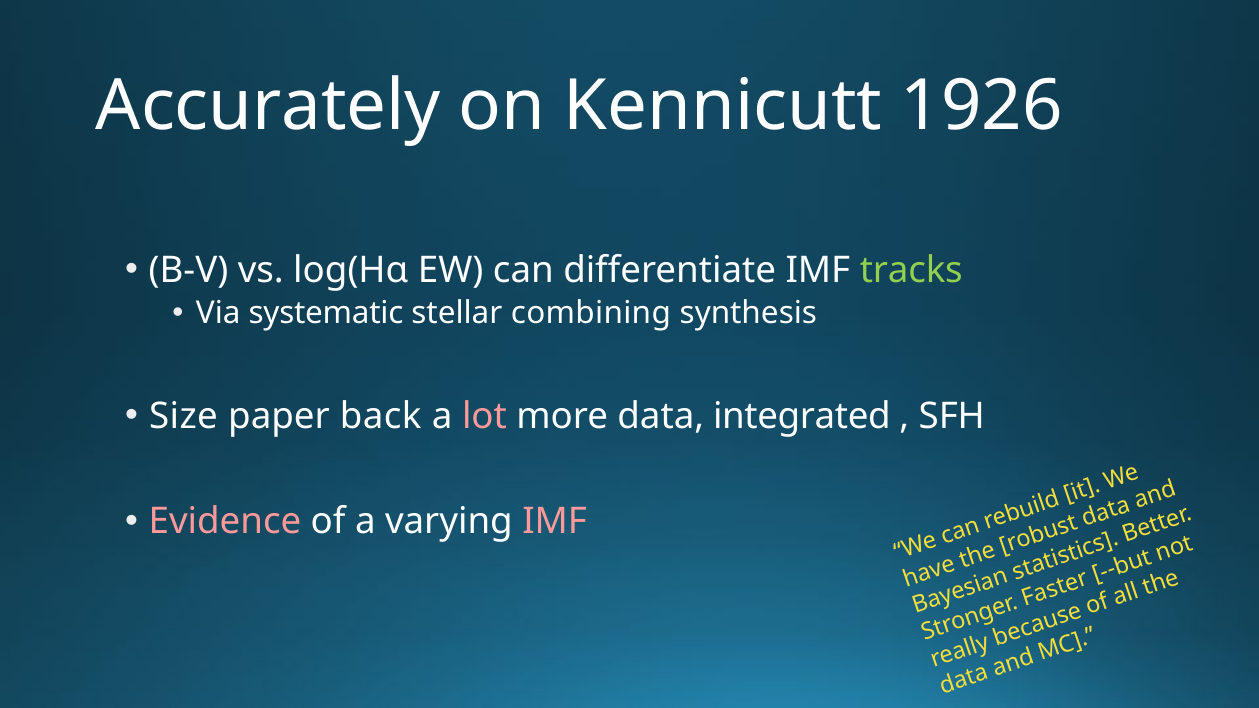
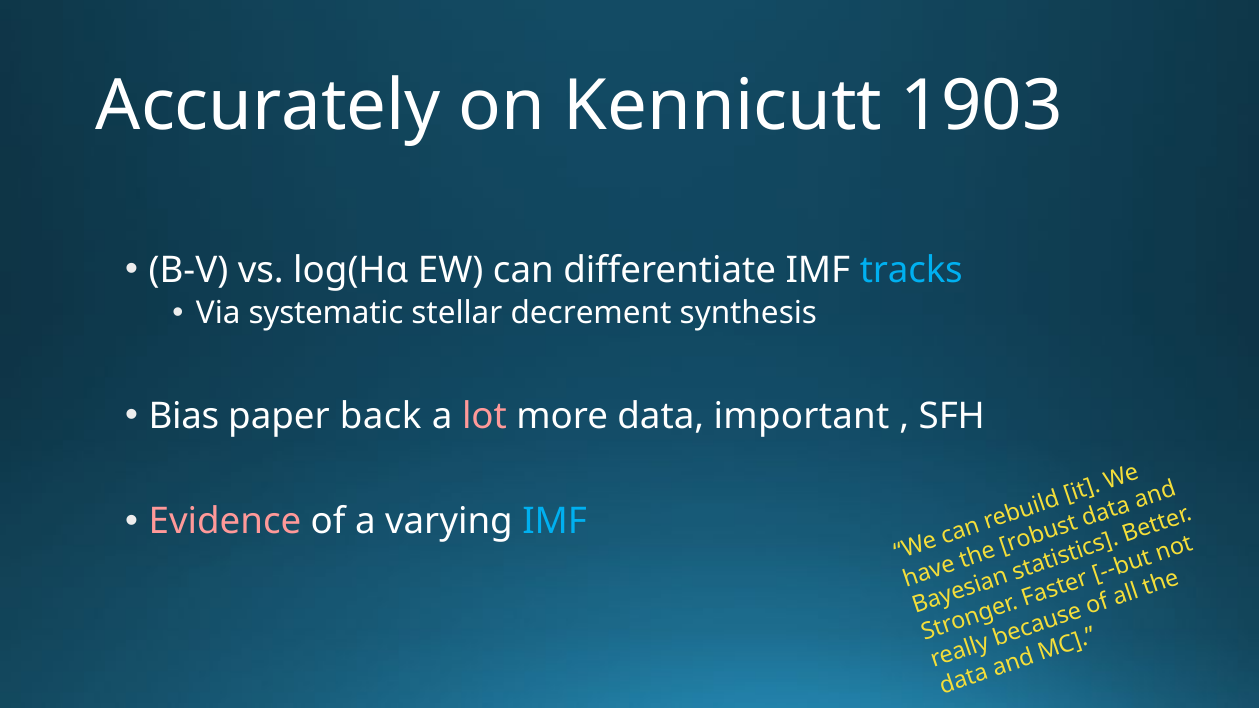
1926: 1926 -> 1903 (982, 106)
tracks colour: light green -> light blue (911, 270)
combining: combining -> decrement (591, 313)
Size: Size -> Bias (184, 416)
integrated: integrated -> important (802, 416)
IMF colour: pink -> light blue (555, 522)
